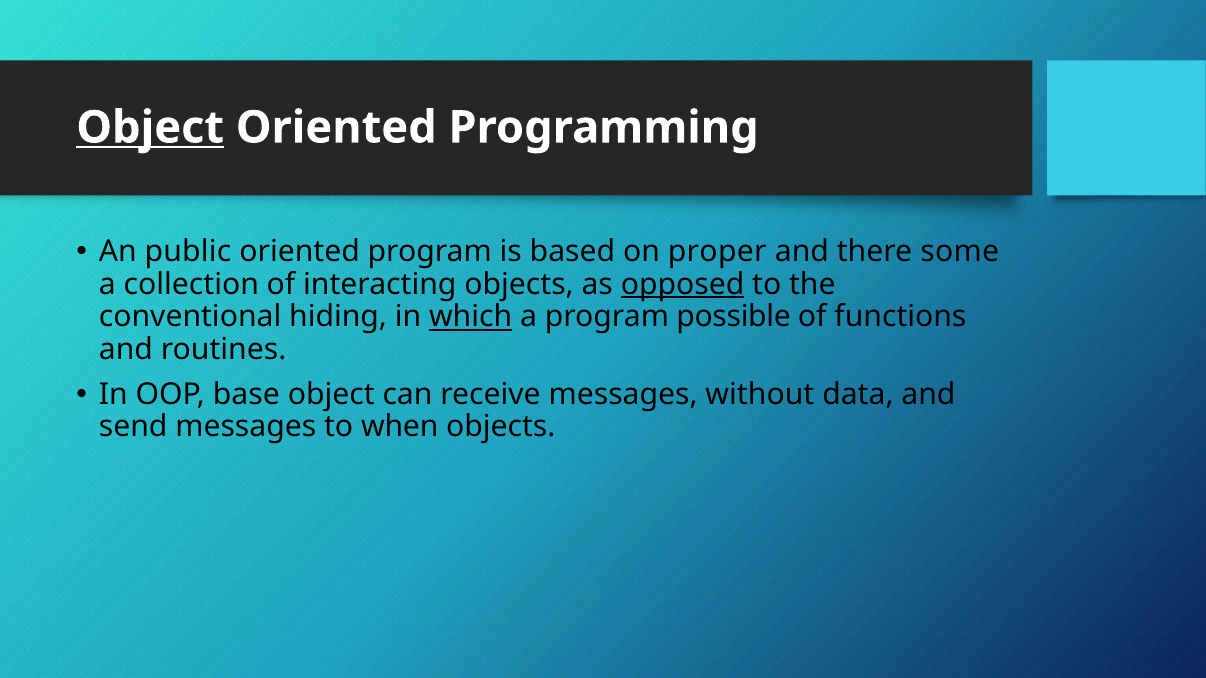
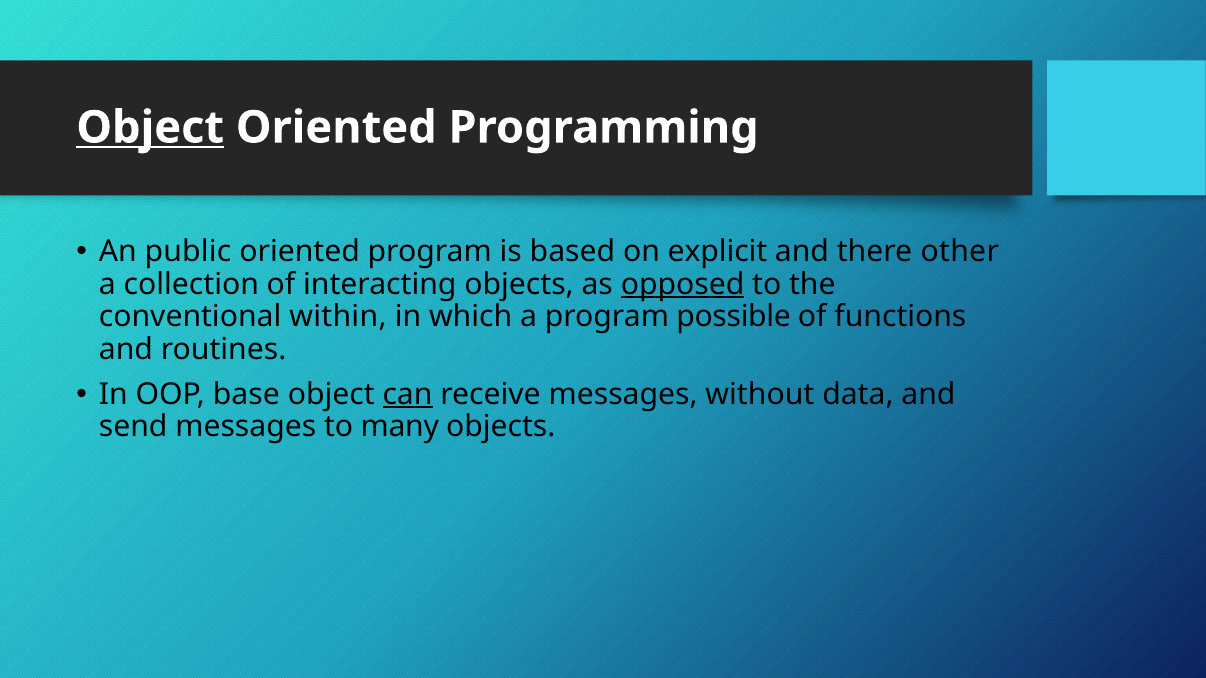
proper: proper -> explicit (717, 252)
some: some -> other (960, 252)
hiding: hiding -> within (338, 317)
which underline: present -> none (471, 317)
can underline: none -> present (408, 395)
when: when -> many (400, 427)
